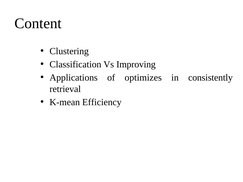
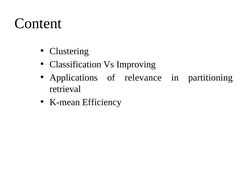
optimizes: optimizes -> relevance (143, 78)
consistently: consistently -> partitioning (210, 78)
